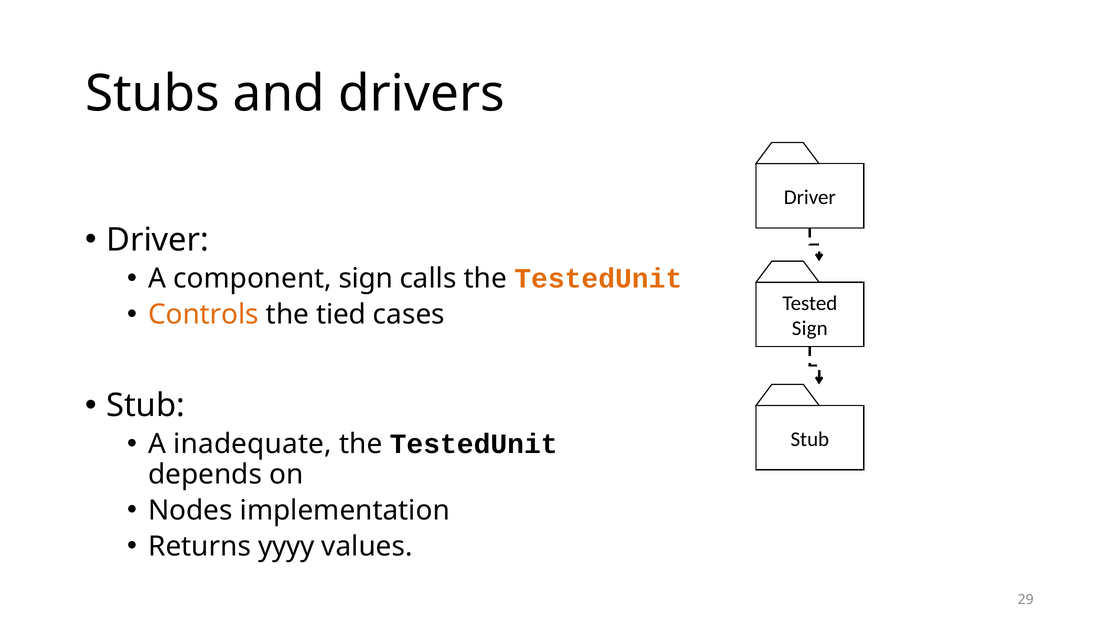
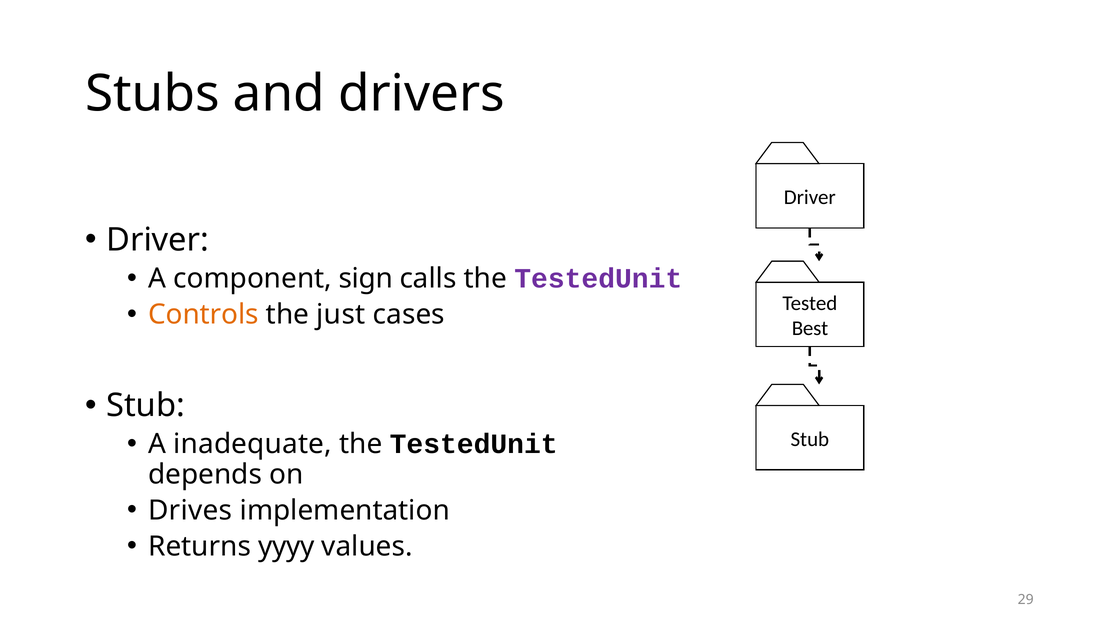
TestedUnit colour: orange -> purple (598, 279)
tied: tied -> just (341, 315)
Sign: Sign -> Best (810, 329)
Nodes: Nodes -> Drives (190, 511)
